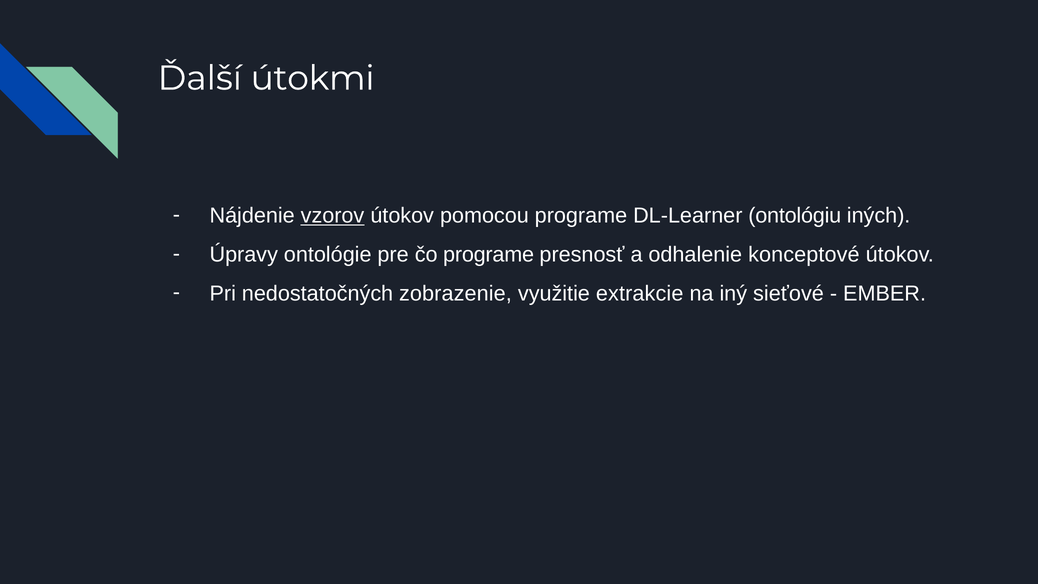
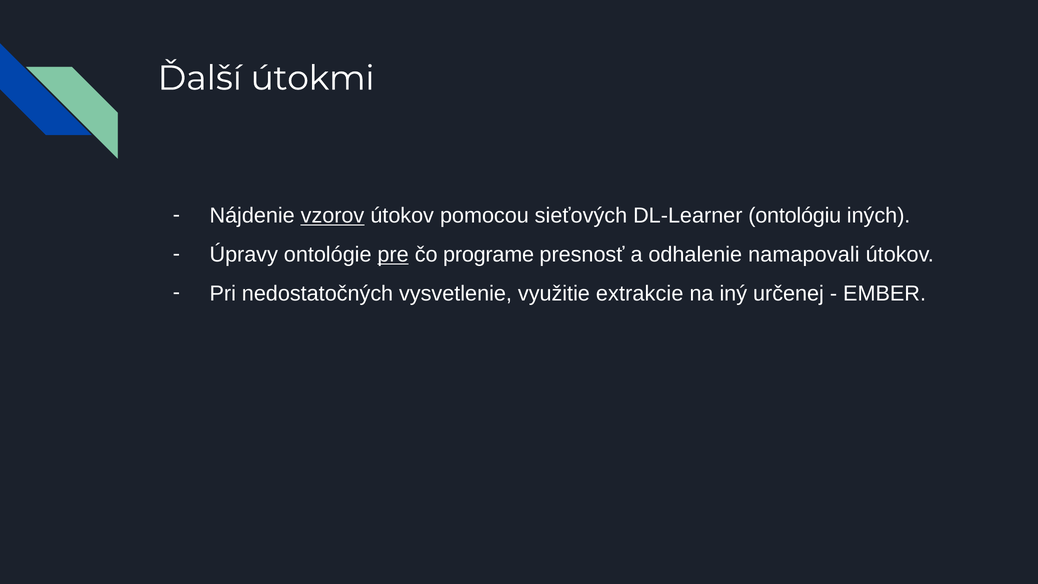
pomocou programe: programe -> sieťových (581, 216)
pre underline: none -> present (393, 255)
konceptové: konceptové -> namapovali (804, 255)
zobrazenie: zobrazenie -> vysvetlenie (456, 294)
sieťové: sieťové -> určenej (788, 294)
